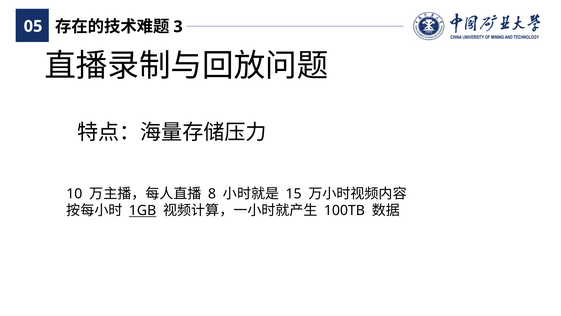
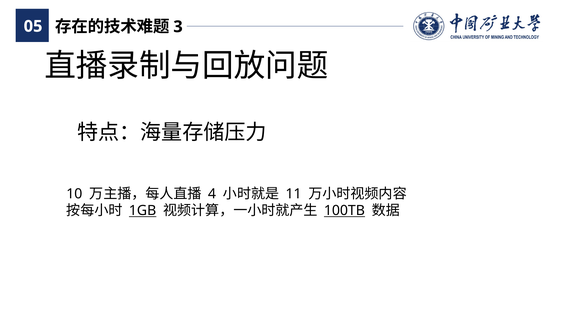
8: 8 -> 4 (212, 194)
15: 15 -> 11 (294, 194)
100TB underline: none -> present (344, 210)
